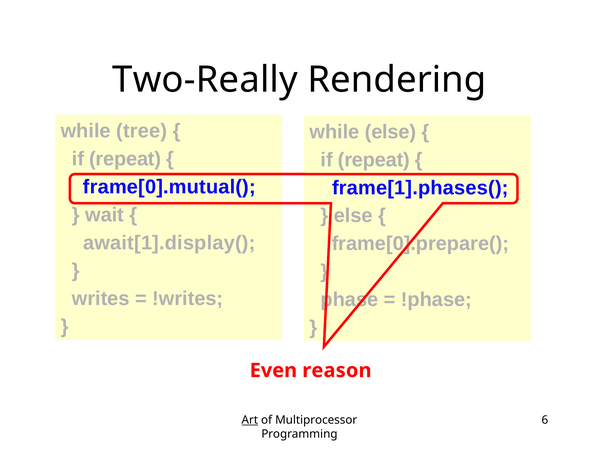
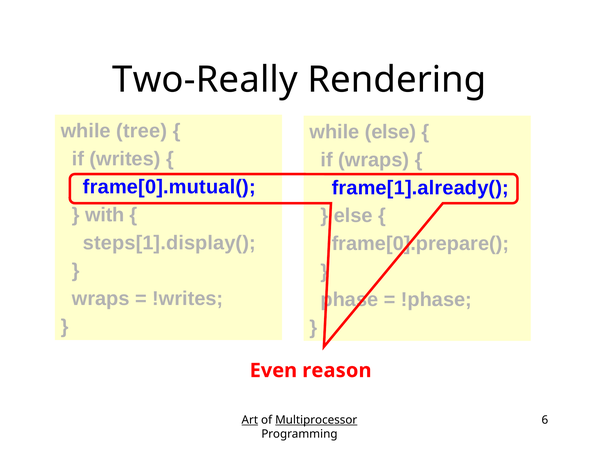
repeat: repeat -> writes (125, 159)
repeat: repeat -> wraps (374, 160)
frame[1].phases(: frame[1].phases( -> frame[1].already( (420, 188)
wait: wait -> with (105, 215)
await[1].display(: await[1].display( -> steps[1].display( (169, 243)
writes: writes -> wraps (101, 299)
Multiprocessor underline: none -> present (316, 420)
